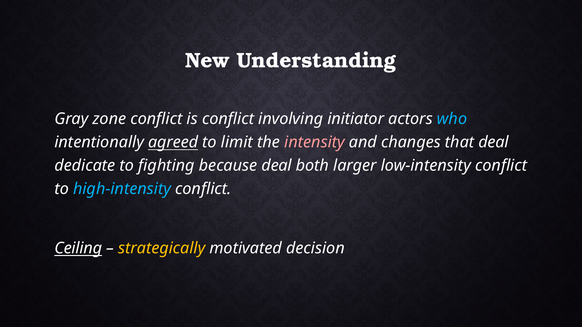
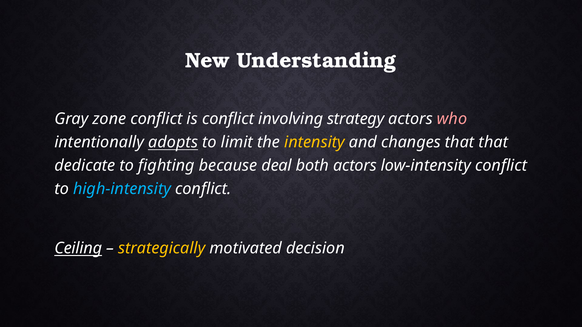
initiator: initiator -> strategy (356, 119)
who colour: light blue -> pink (452, 119)
agreed: agreed -> adopts (173, 142)
intensity colour: pink -> yellow (315, 142)
that deal: deal -> that (493, 142)
both larger: larger -> actors (355, 166)
